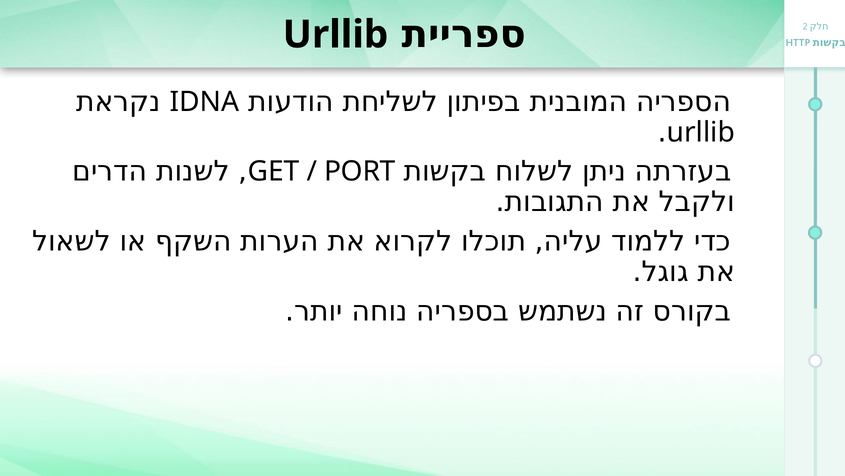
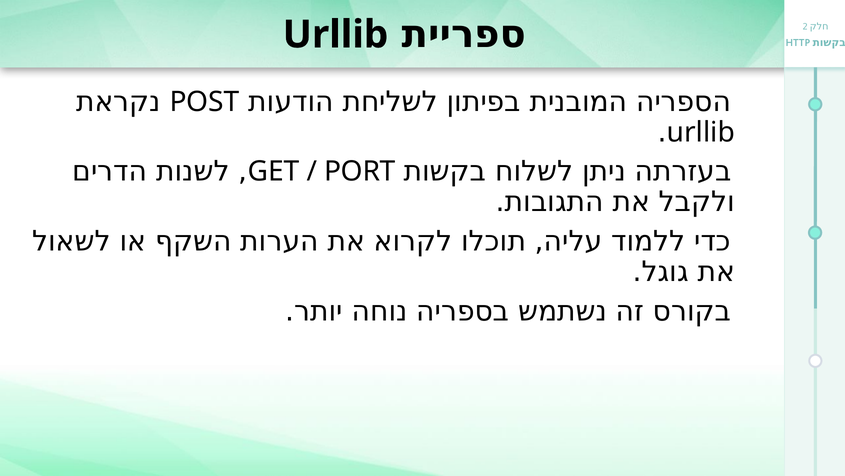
IDNA: IDNA -> POST (204, 102)
